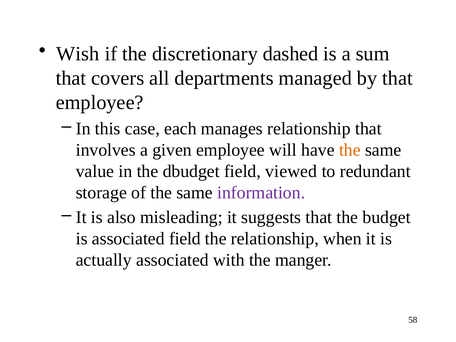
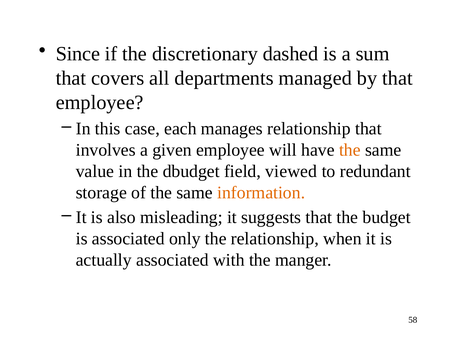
Wish: Wish -> Since (78, 54)
information colour: purple -> orange (261, 193)
associated field: field -> only (185, 239)
